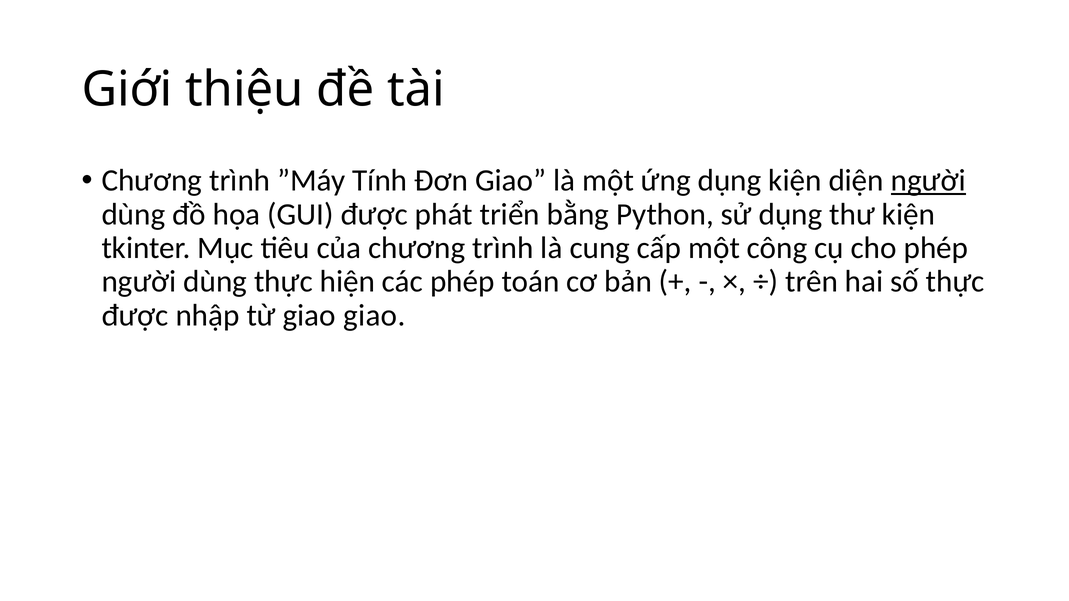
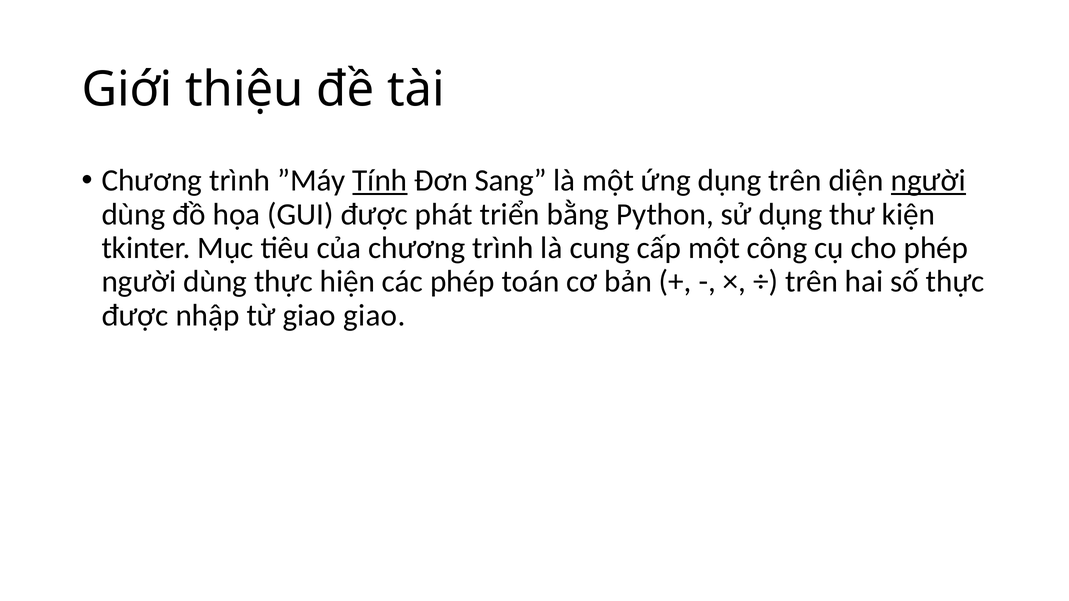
Tính underline: none -> present (380, 181)
Đơn Giao: Giao -> Sang (511, 181)
dụng kiện: kiện -> trên (795, 181)
